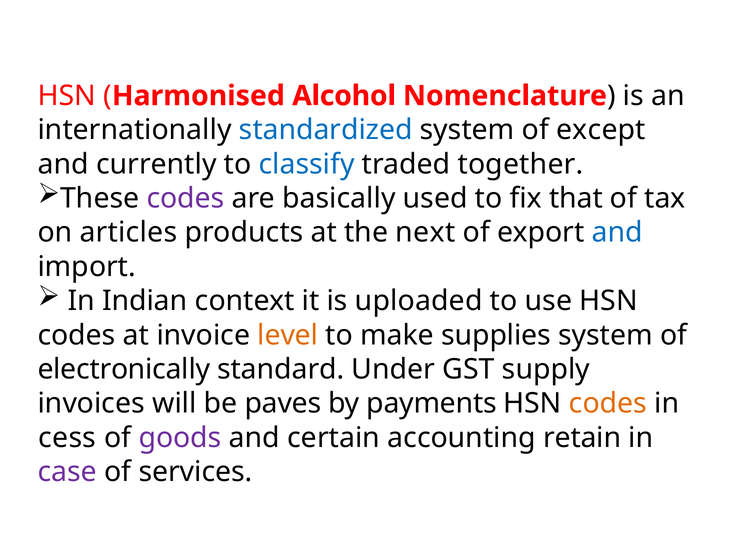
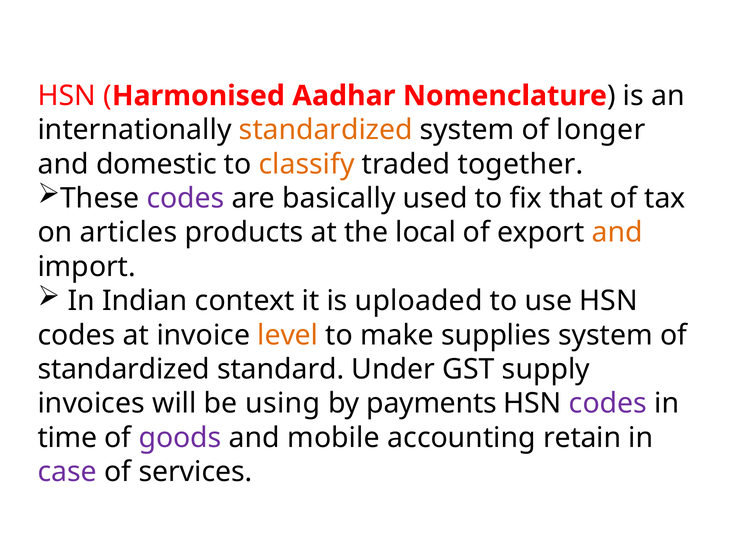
Alcohol: Alcohol -> Aadhar (344, 96)
standardized colour: blue -> orange (326, 130)
except: except -> longer (601, 130)
currently: currently -> domestic (156, 164)
classify colour: blue -> orange (307, 164)
next: next -> local (426, 233)
and colour: blue -> orange (617, 233)
electronically: electronically -> standardized (124, 369)
paves: paves -> using (283, 403)
codes colour: orange -> purple (608, 403)
cess: cess -> time (67, 438)
certain: certain -> mobile (334, 438)
